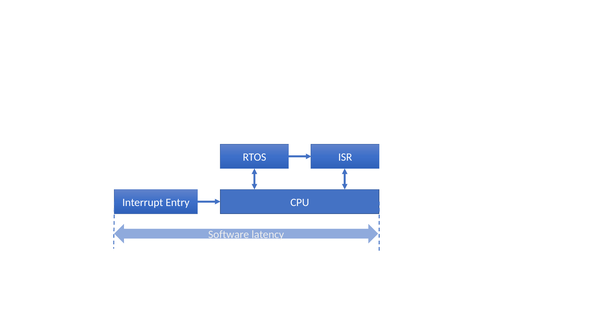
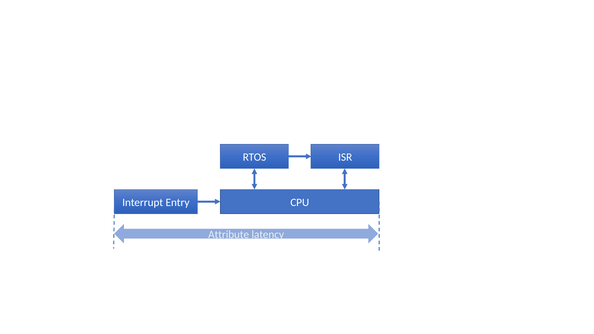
Software: Software -> Attribute (229, 235)
